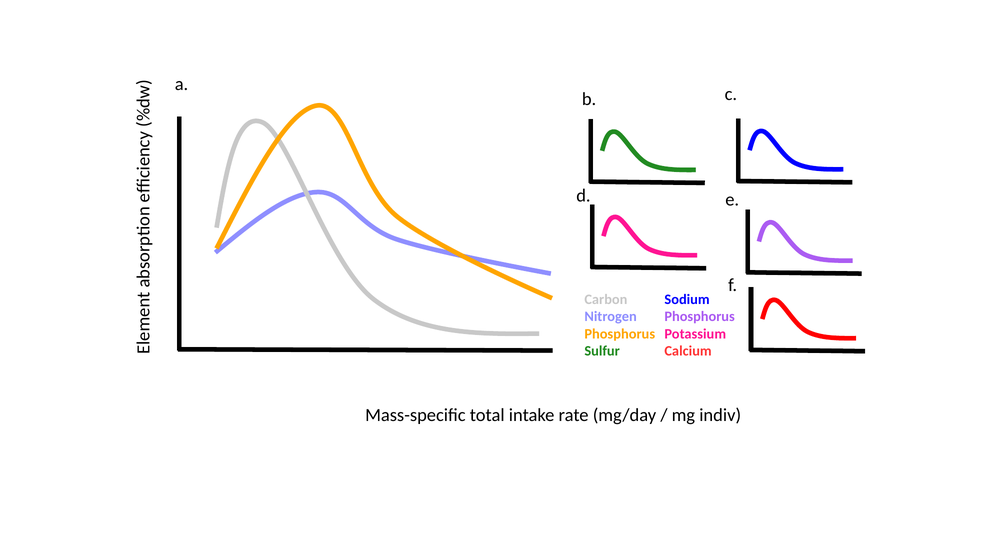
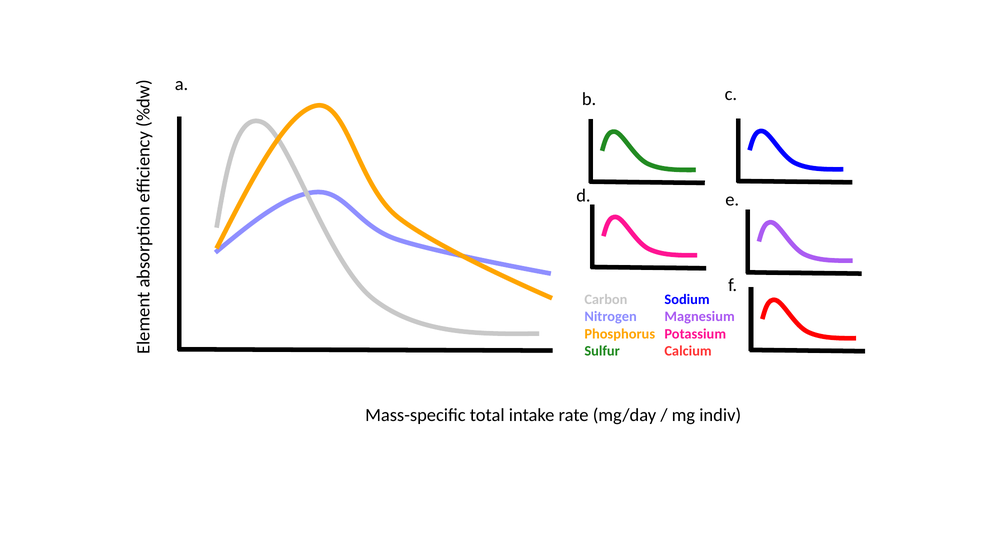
Phosphorus: Phosphorus -> Magnesium (700, 317)
